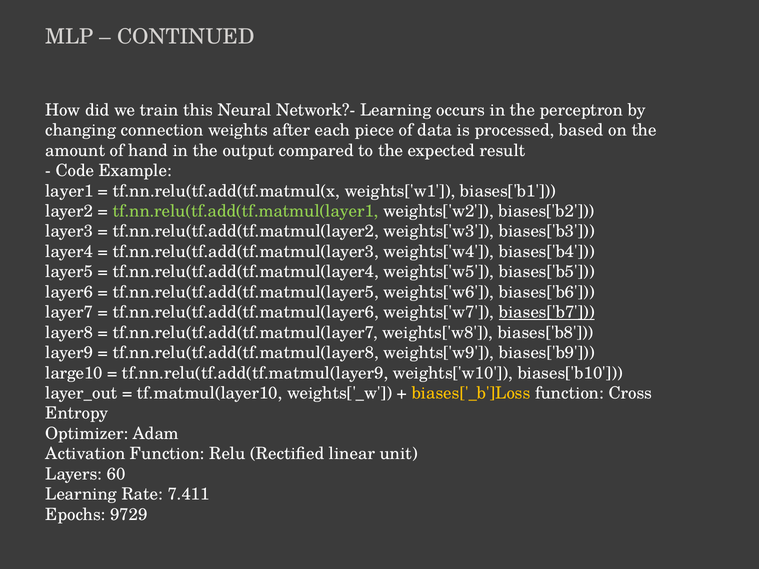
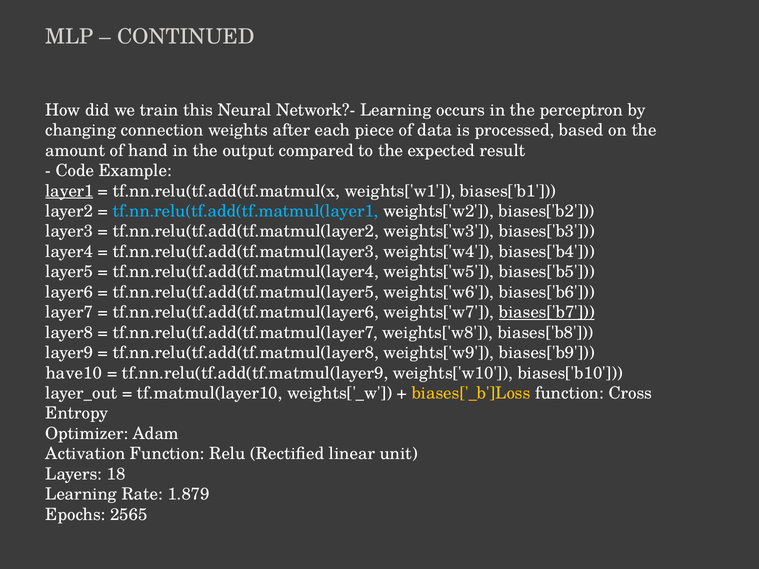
layer1 underline: none -> present (69, 191)
tf.nn.relu(tf.add(tf.matmul(layer1 colour: light green -> light blue (246, 211)
large10: large10 -> have10 (74, 373)
60: 60 -> 18 (116, 474)
7.411: 7.411 -> 1.879 (189, 495)
9729: 9729 -> 2565 (129, 515)
